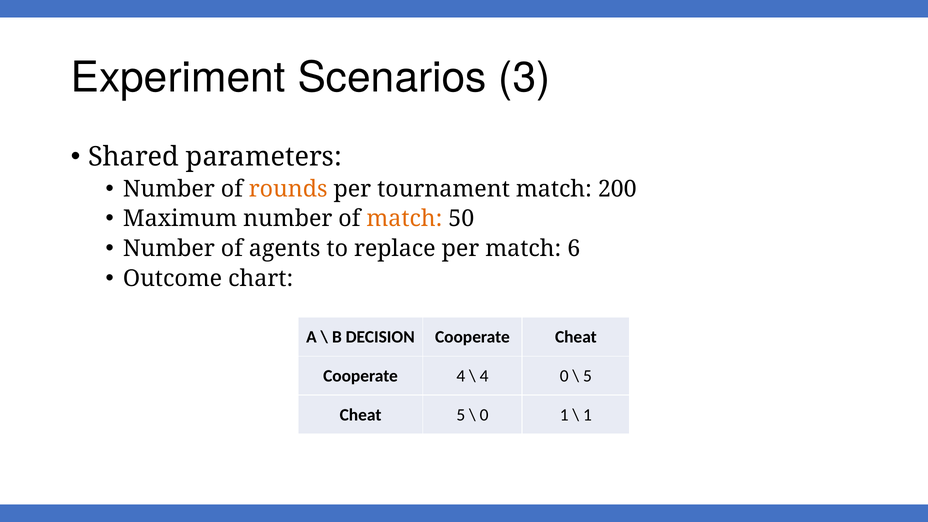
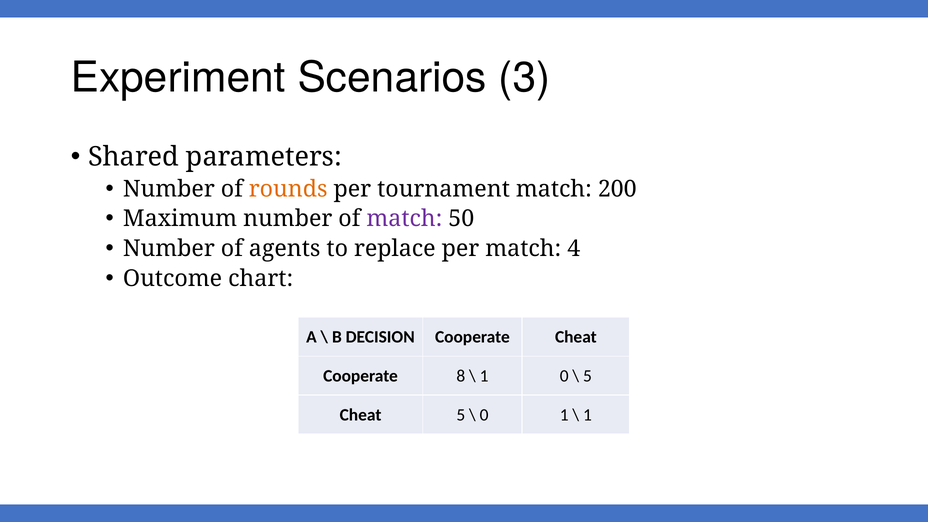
match colour: orange -> purple (404, 219)
6: 6 -> 4 (574, 249)
Cooperate 4: 4 -> 8 (461, 376)
4: 4 -> 1 (484, 376)
